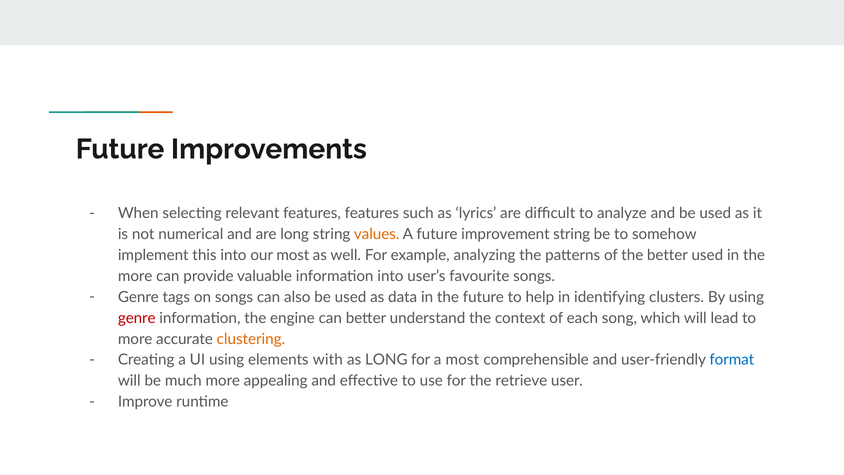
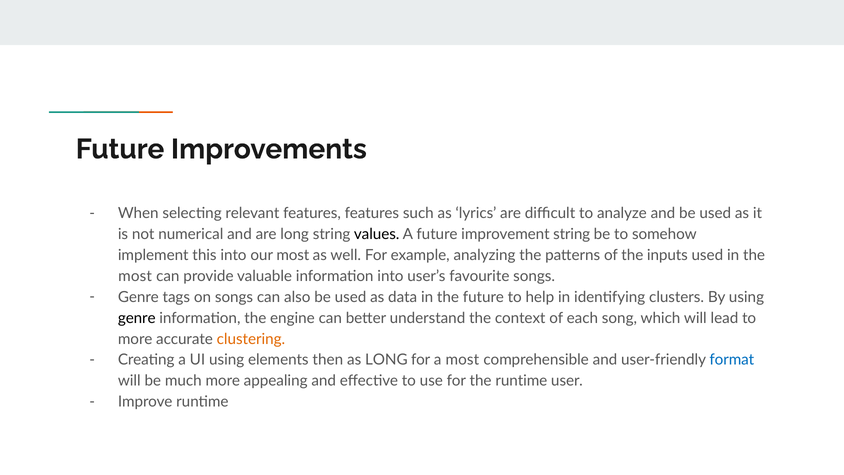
values colour: orange -> black (377, 234)
the better: better -> inputs (667, 255)
more: more -> most (135, 276)
genre colour: red -> black (137, 318)
with: with -> then (328, 360)
the retrieve: retrieve -> runtime (521, 381)
